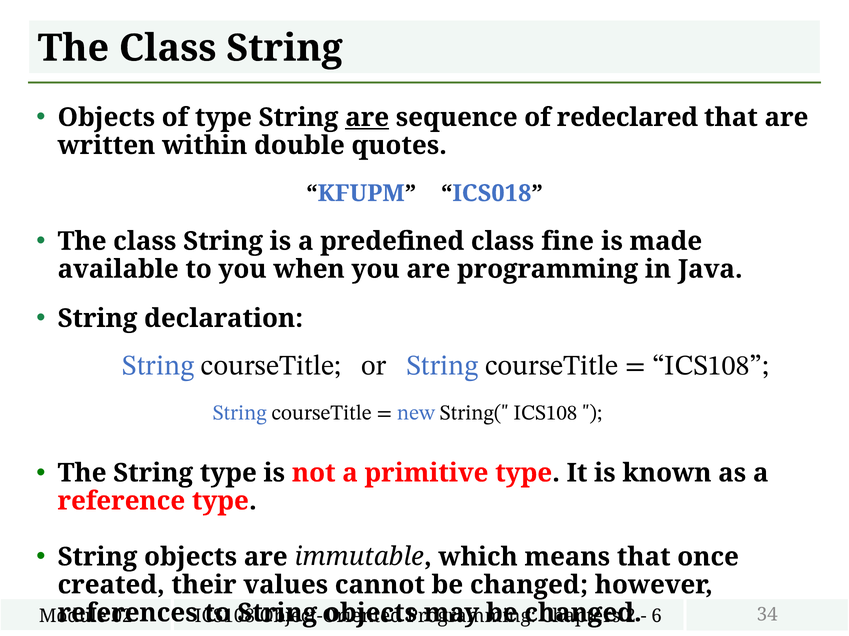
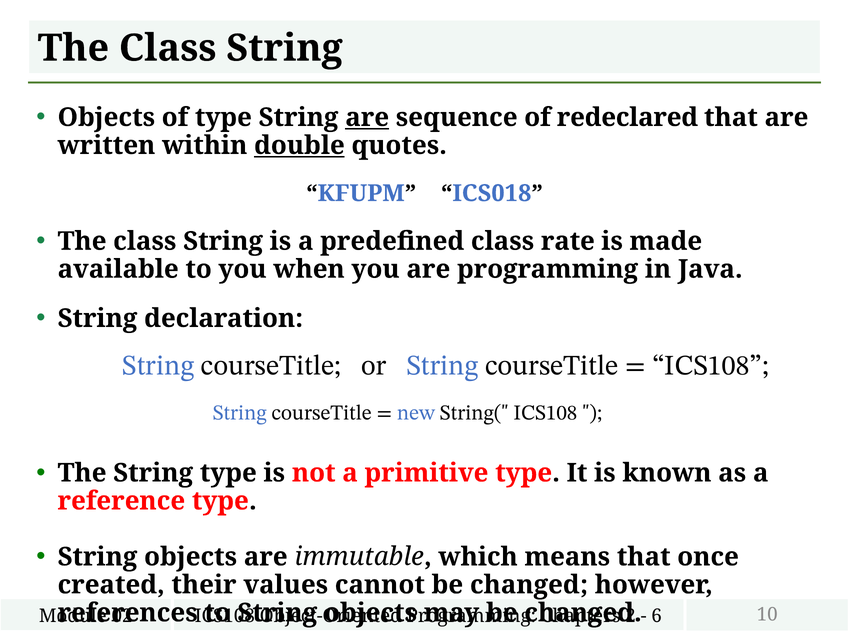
double underline: none -> present (299, 146)
fine: fine -> rate (568, 241)
34: 34 -> 10 (767, 615)
